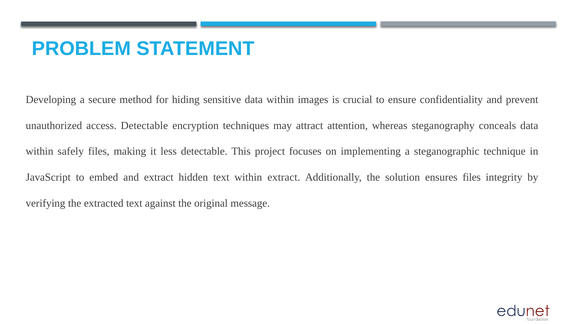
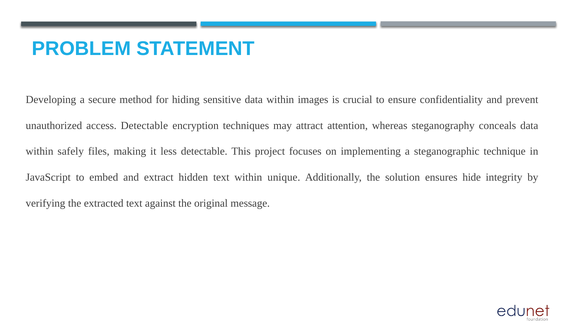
within extract: extract -> unique (284, 178)
ensures files: files -> hide (472, 178)
